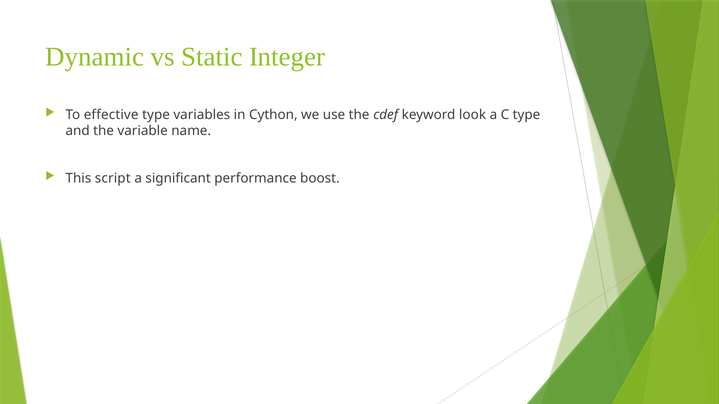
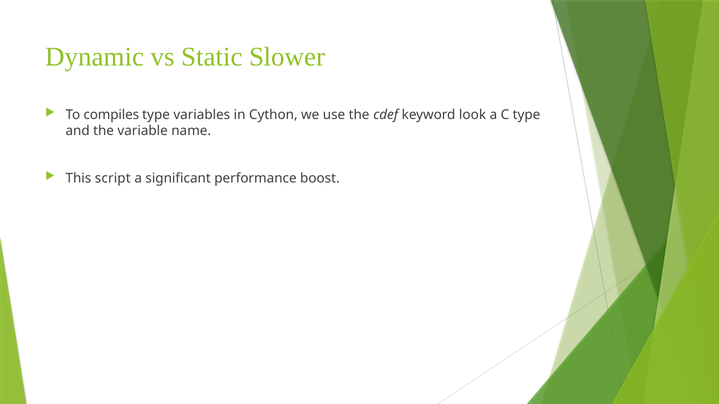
Integer: Integer -> Slower (287, 57)
effective: effective -> compiles (111, 115)
